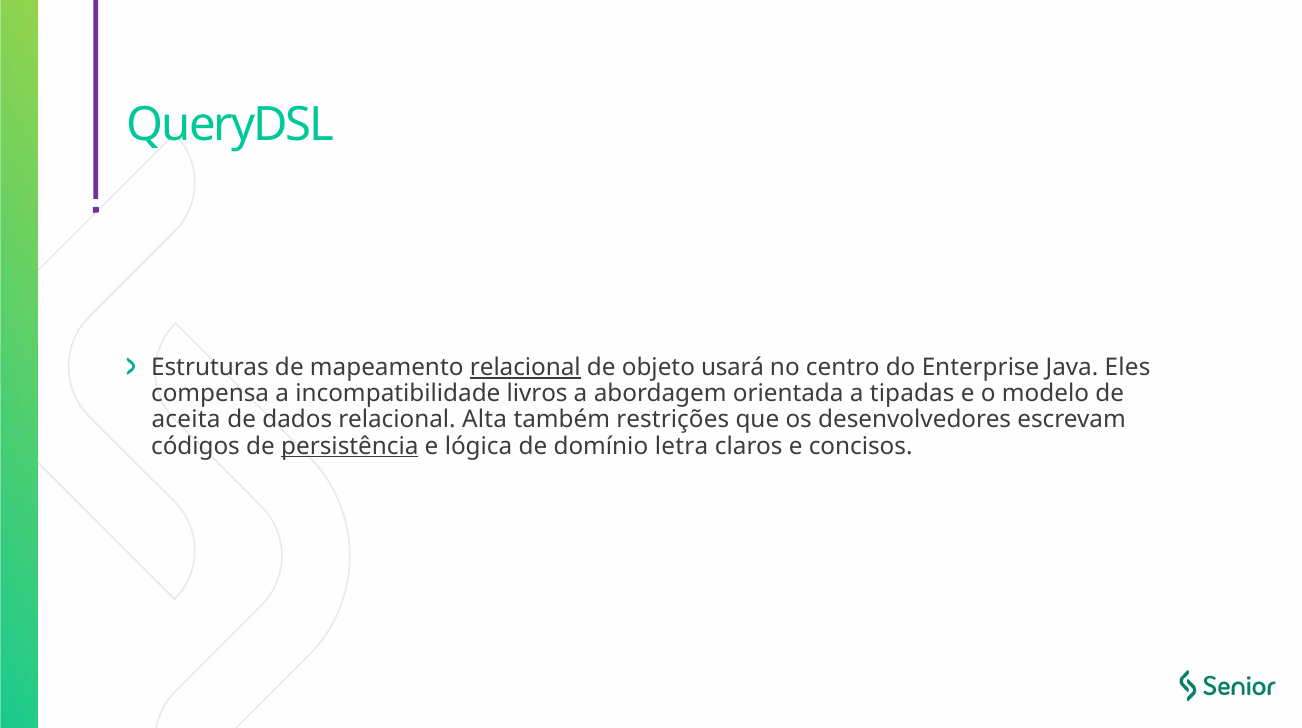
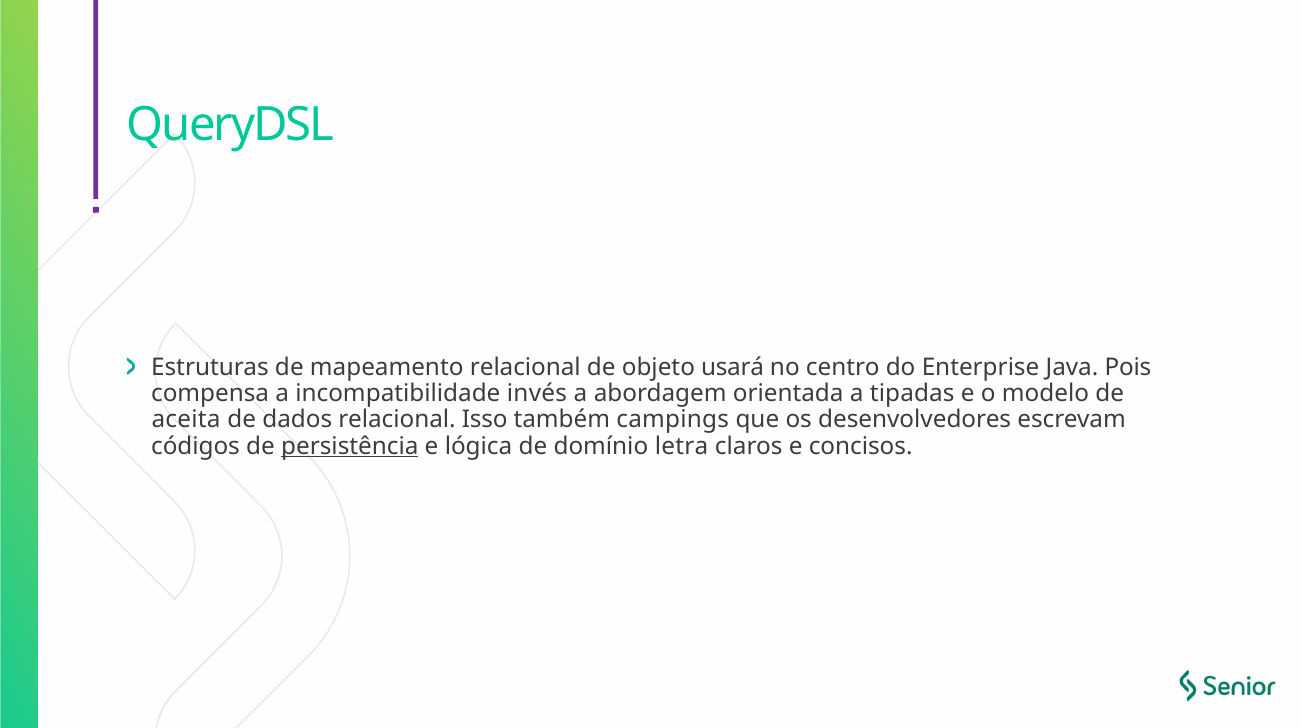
relacional underline: present -> none (525, 367)
Eles: Eles -> Pois (1128, 367)
livros: livros -> invés (537, 393)
Alta: Alta -> Isso (485, 420)
restrições: restrições -> campings (673, 420)
